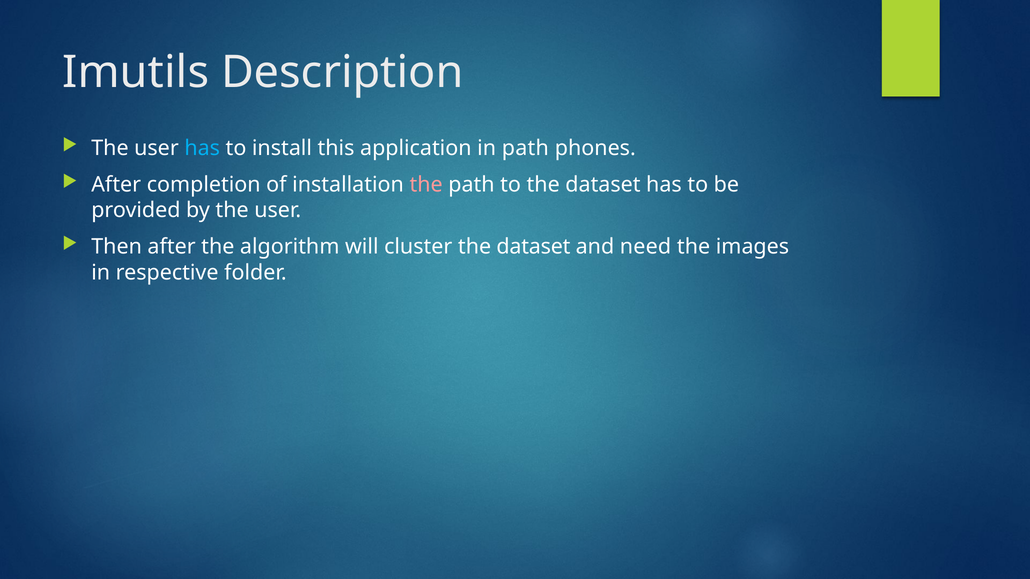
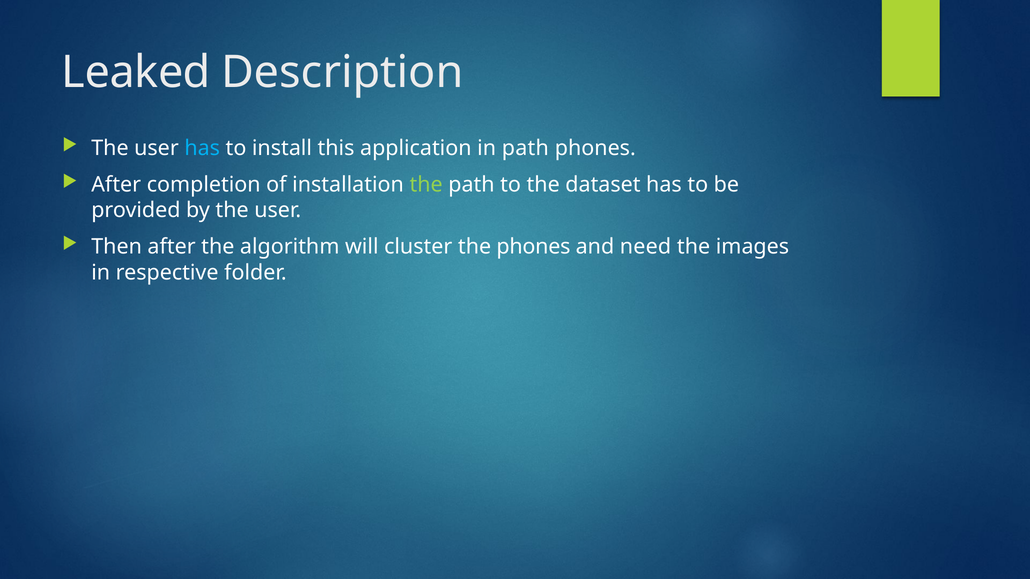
Imutils: Imutils -> Leaked (136, 72)
the colour: pink -> light green (426, 185)
cluster the dataset: dataset -> phones (533, 247)
